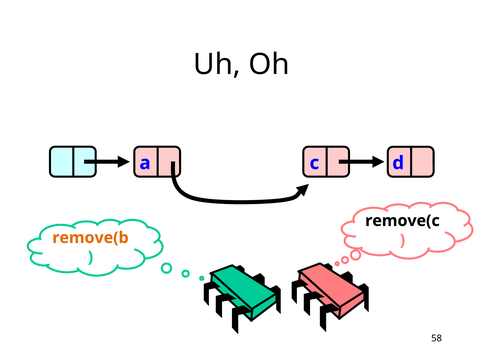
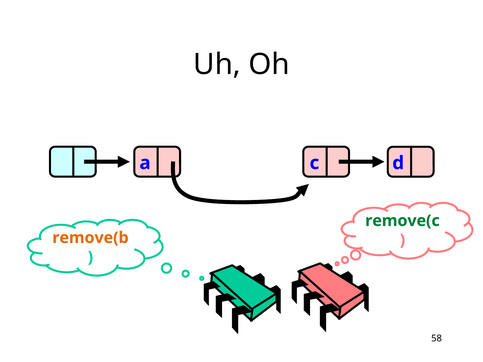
remove(c colour: black -> green (402, 221)
